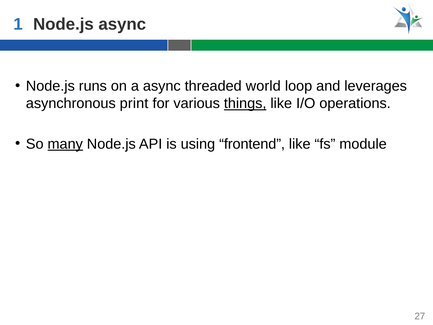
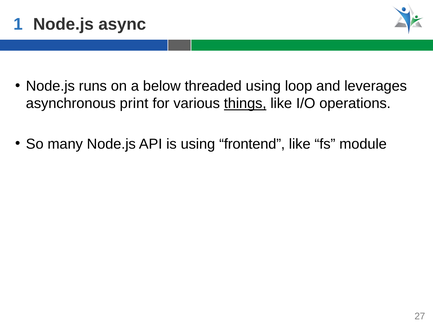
a async: async -> below (162, 86)
threaded world: world -> using (263, 86)
many underline: present -> none (65, 144)
